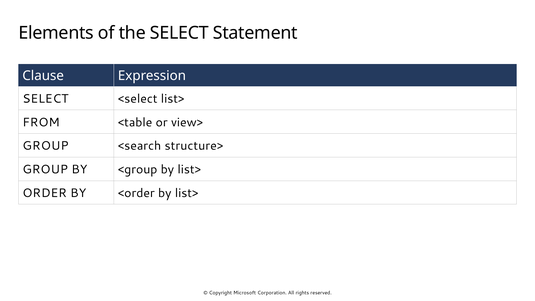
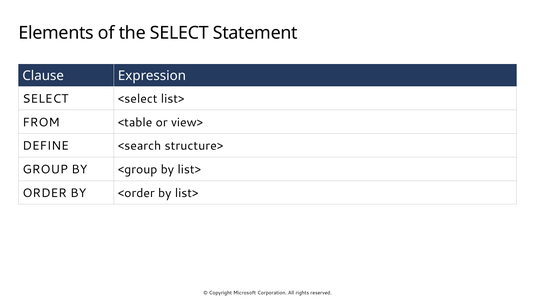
GROUP: GROUP -> DEFINE (46, 146)
